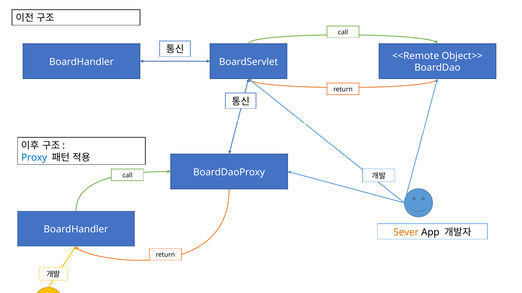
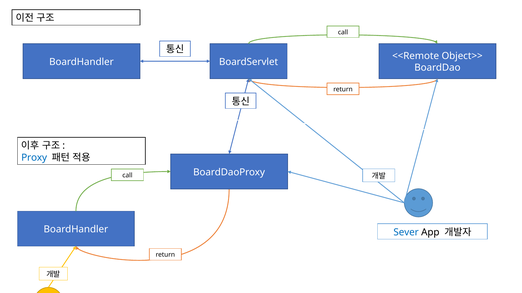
Sever colour: orange -> blue (406, 233)
